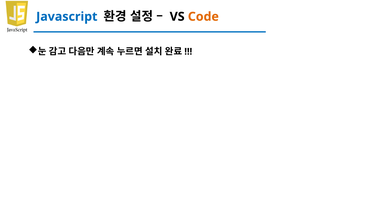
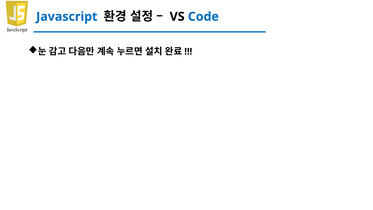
Code colour: orange -> blue (203, 17)
